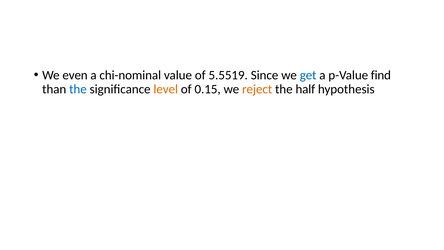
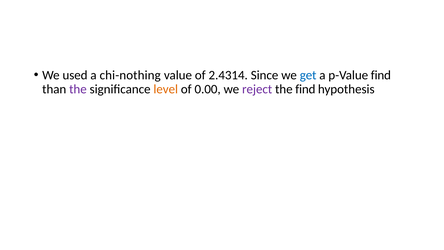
even: even -> used (75, 75)
chi-nominal: chi-nominal -> chi-nothing (130, 75)
5.5519: 5.5519 -> 2.4314 (228, 75)
the colour: blue -> purple (78, 89)
0.15: 0.15 -> 0.00 (208, 89)
reject colour: orange -> purple (257, 89)
the half: half -> find (305, 89)
